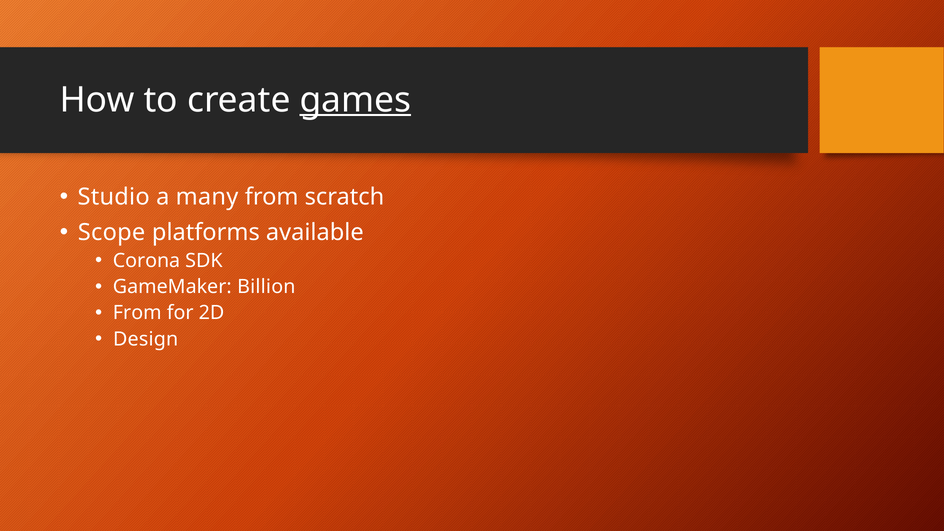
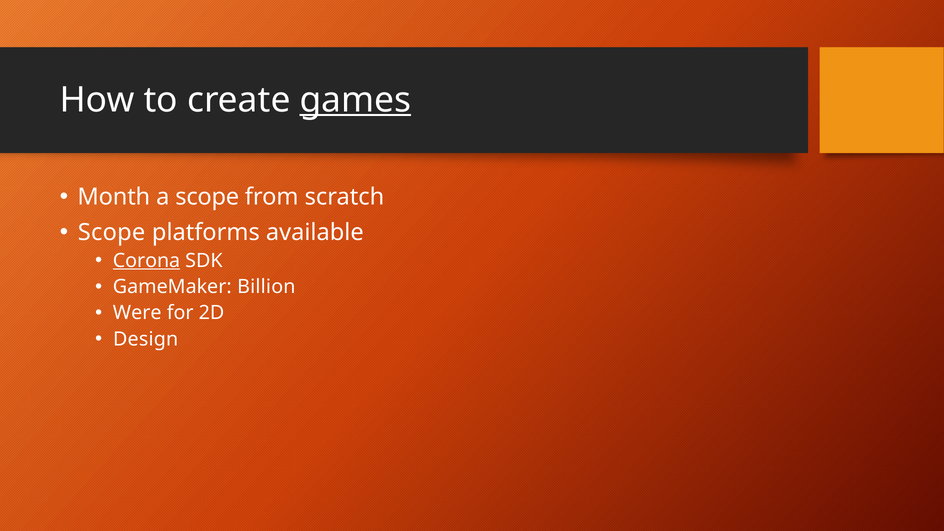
Studio: Studio -> Month (114, 197)
a many: many -> scope (207, 197)
Corona underline: none -> present (147, 261)
From: From -> Were (137, 313)
